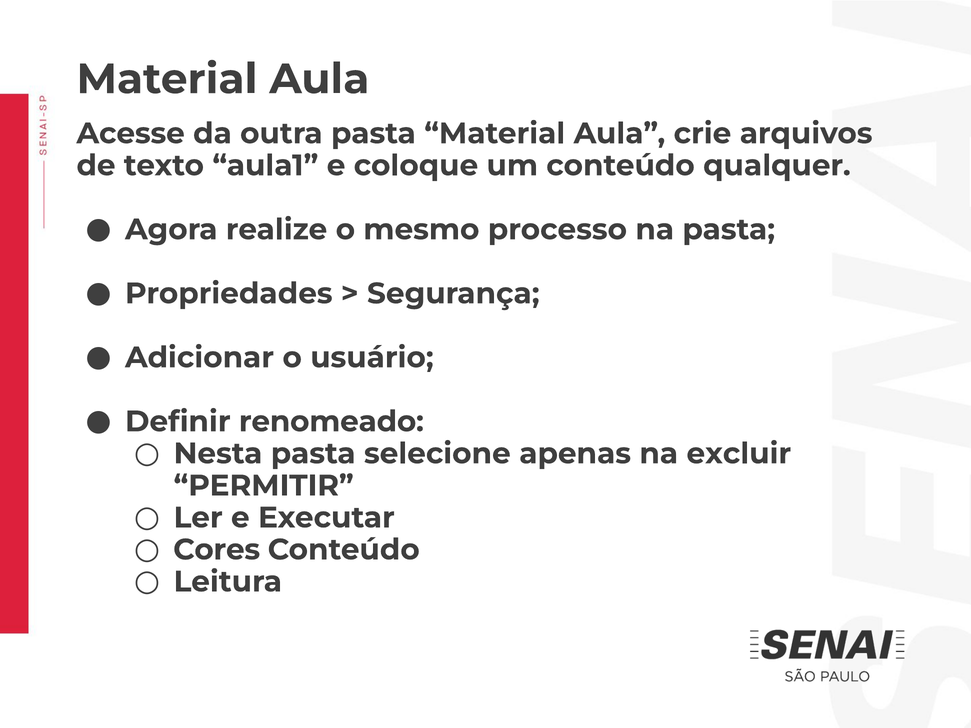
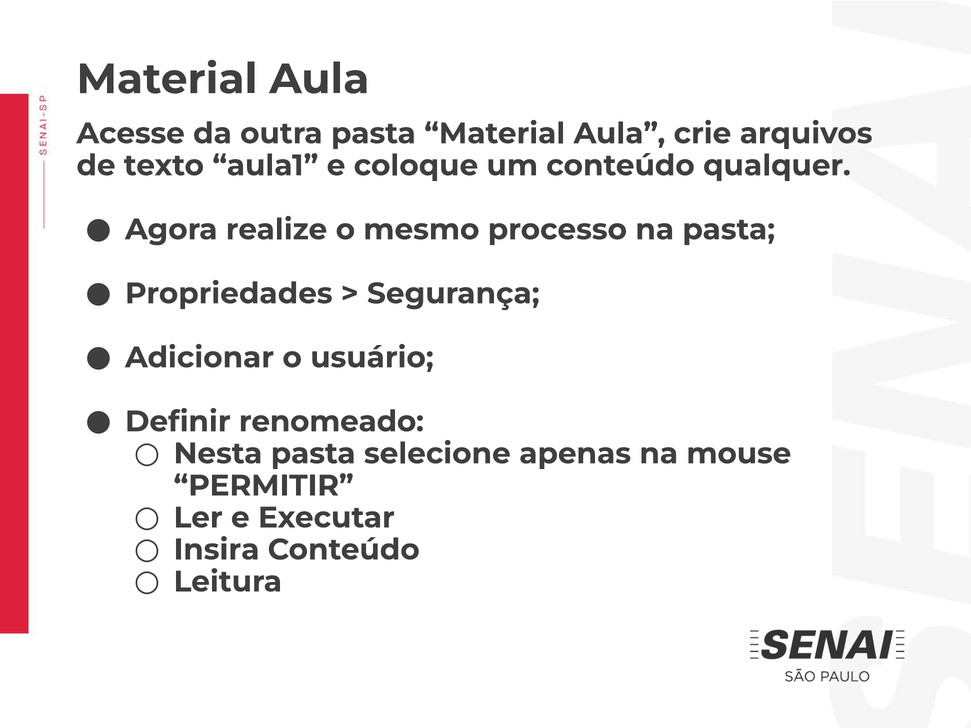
excluir: excluir -> mouse (739, 454)
Cores: Cores -> Insira (217, 550)
